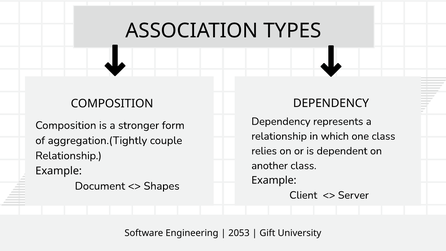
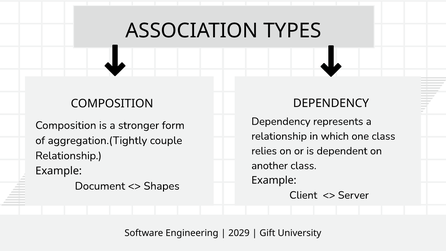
2053: 2053 -> 2029 (239, 233)
